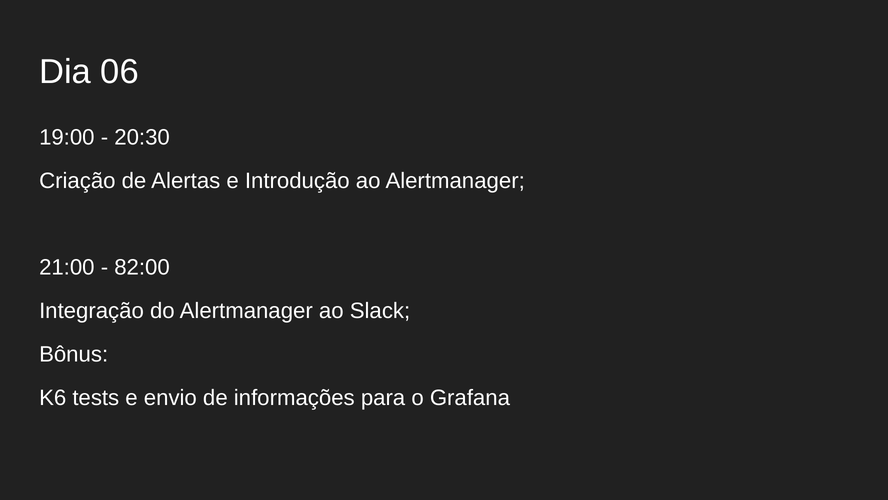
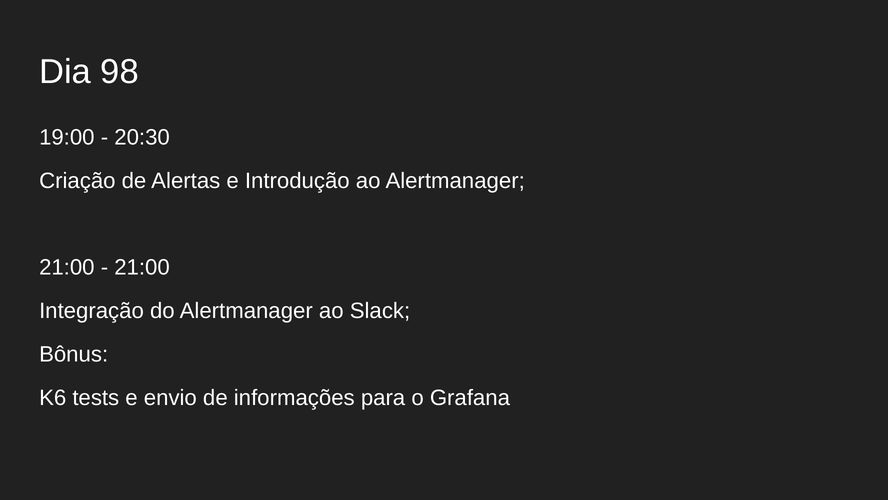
06: 06 -> 98 (120, 72)
82:00: 82:00 -> 21:00 (142, 267)
